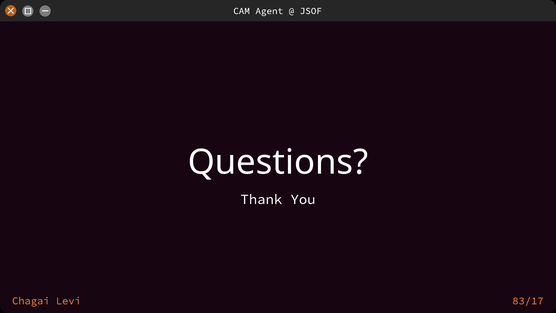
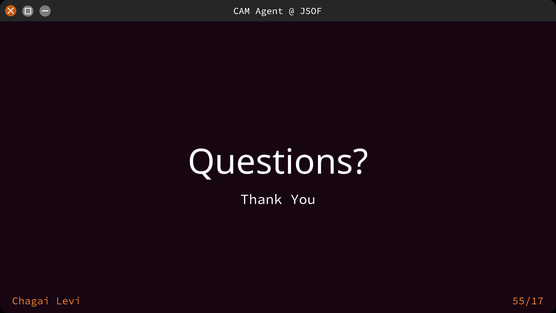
83/17: 83/17 -> 55/17 (528, 301)
